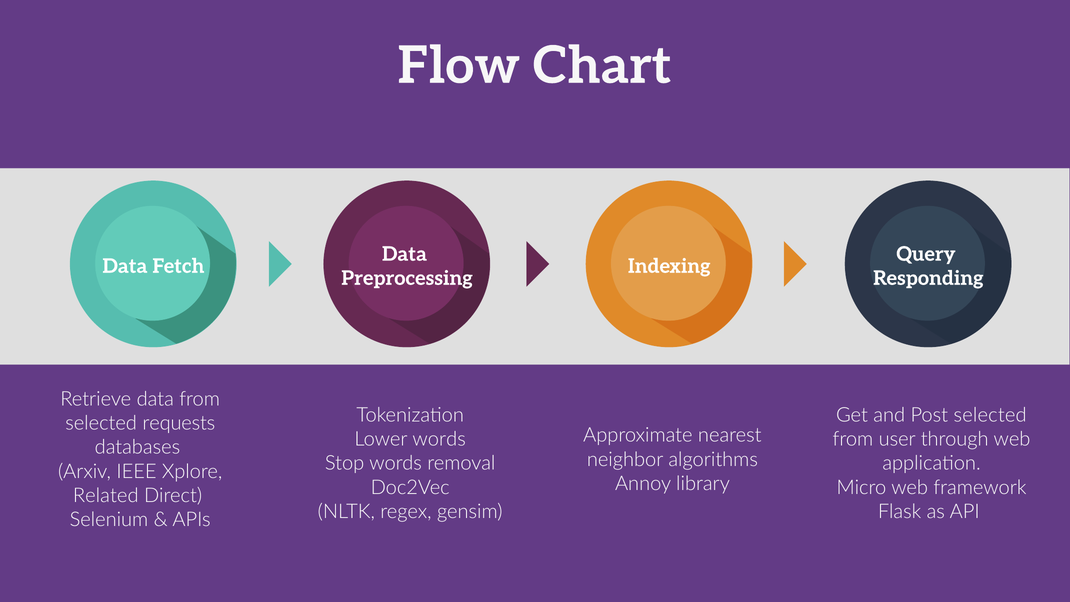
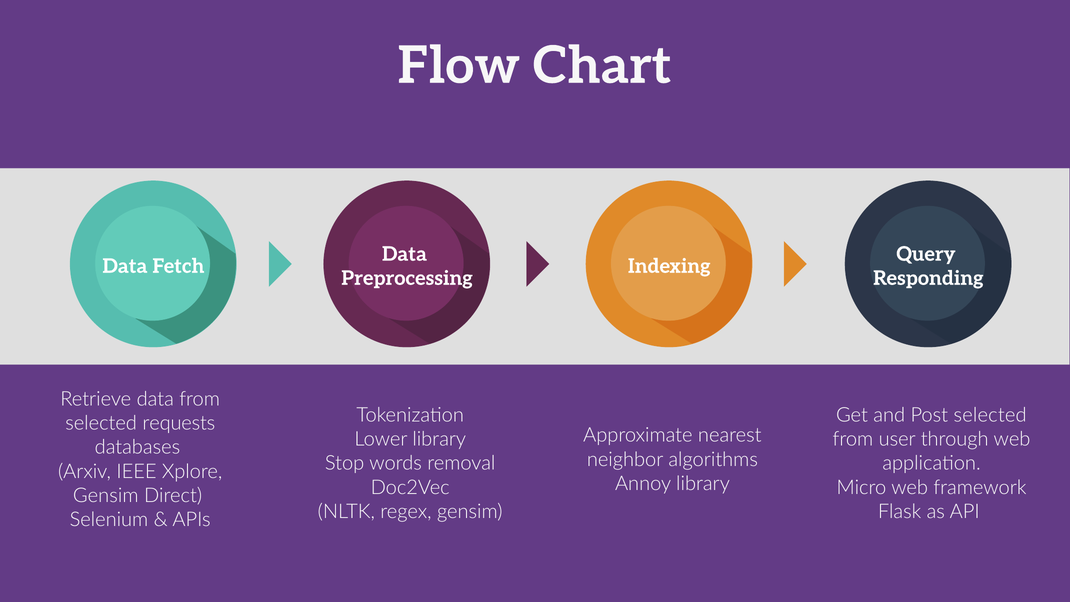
Lower words: words -> library (439, 439)
Related: Related -> Gensim (106, 495)
